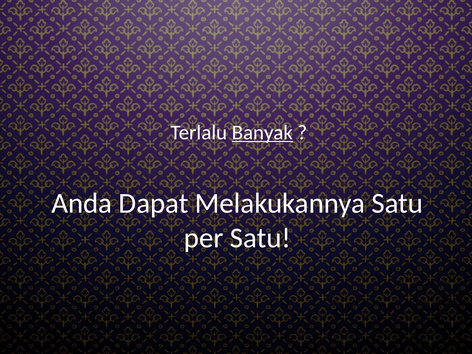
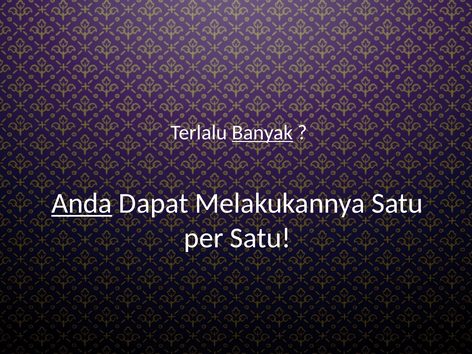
Anda underline: none -> present (82, 203)
